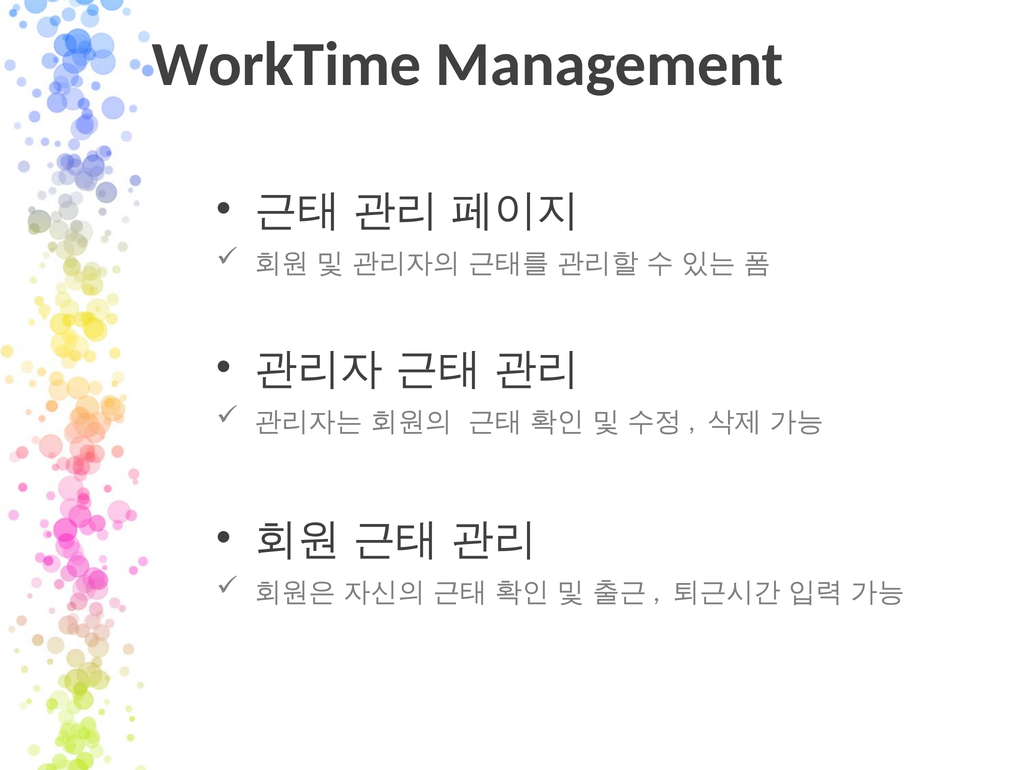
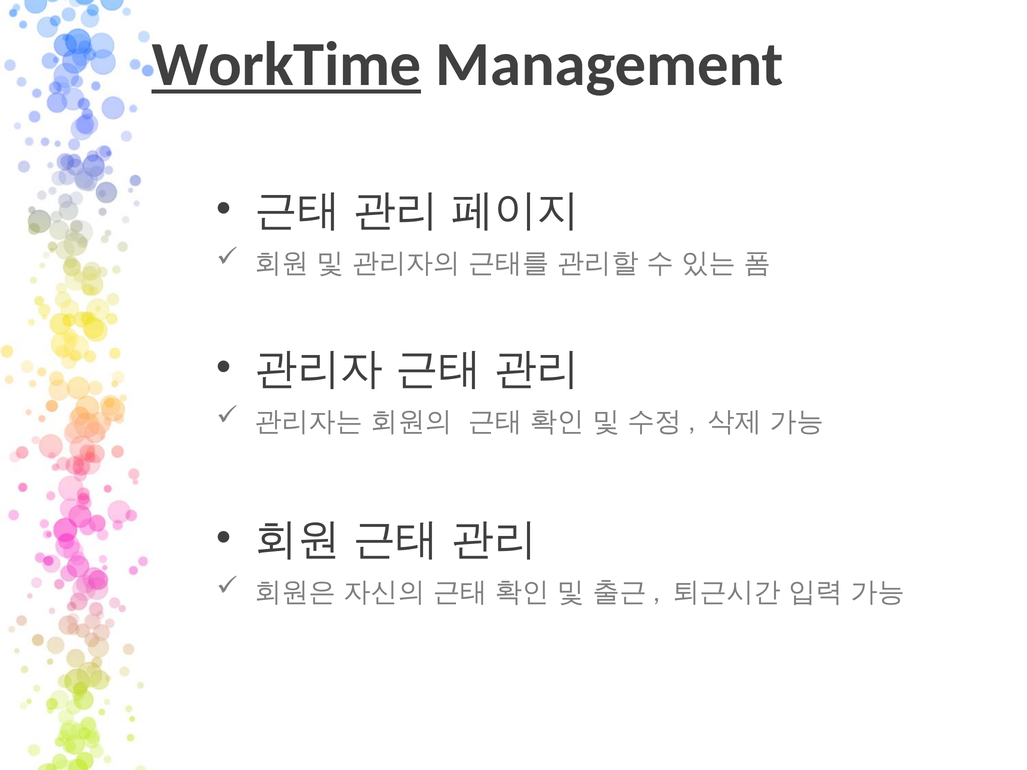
WorkTime underline: none -> present (287, 64)
